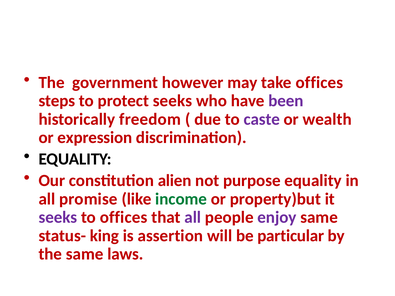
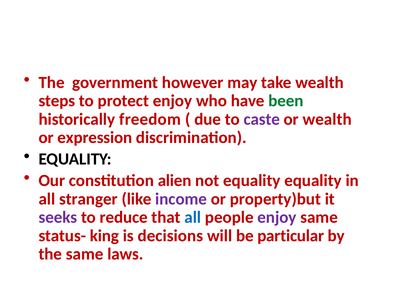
take offices: offices -> wealth (320, 82)
protect seeks: seeks -> enjoy (172, 101)
been colour: purple -> green (286, 101)
not purpose: purpose -> equality (252, 181)
promise: promise -> stranger (88, 199)
income colour: green -> purple (181, 199)
to offices: offices -> reduce (124, 217)
all colour: purple -> blue (193, 217)
assertion: assertion -> decisions (170, 236)
